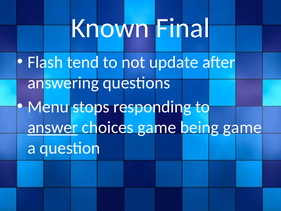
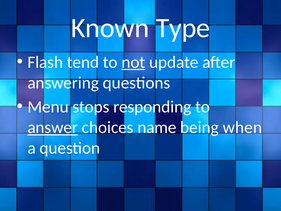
Final: Final -> Type (183, 28)
not underline: none -> present (133, 62)
choices game: game -> name (157, 127)
being game: game -> when (242, 127)
